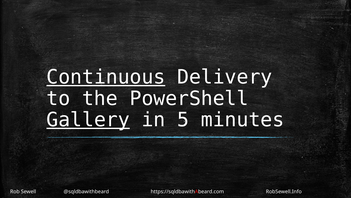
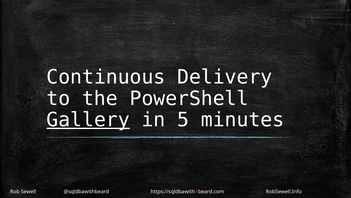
Continuous underline: present -> none (106, 77)
